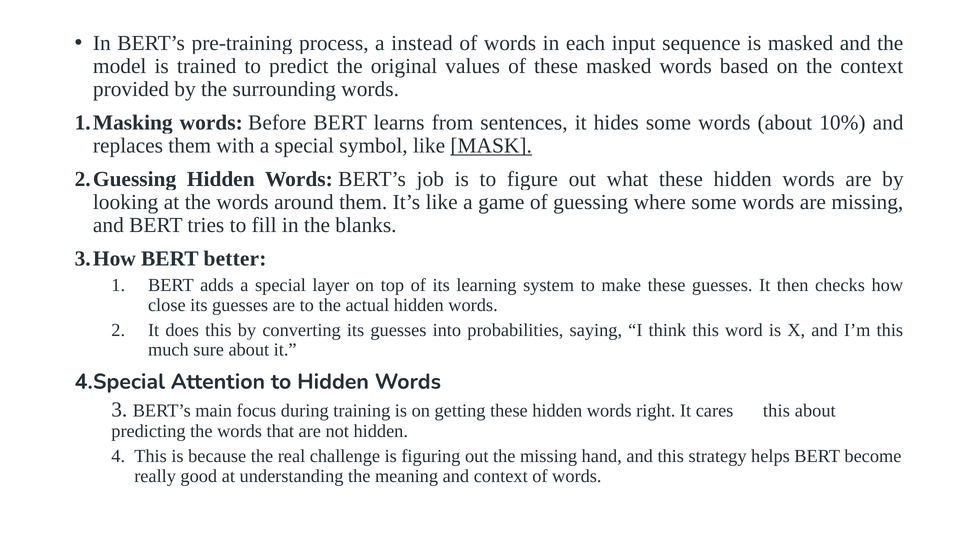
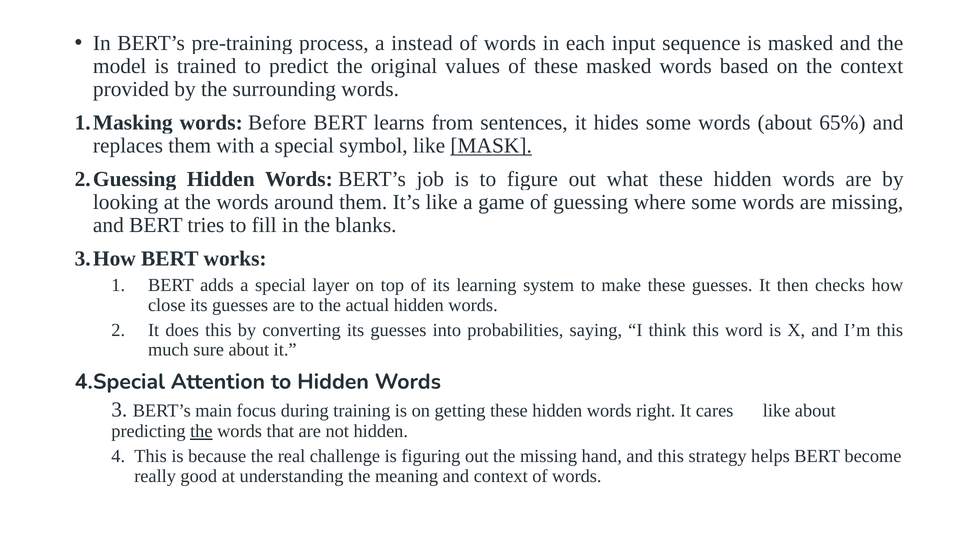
10%: 10% -> 65% (842, 123)
better: better -> works (235, 259)
cares this: this -> like (777, 411)
the underline: none -> present (201, 431)
